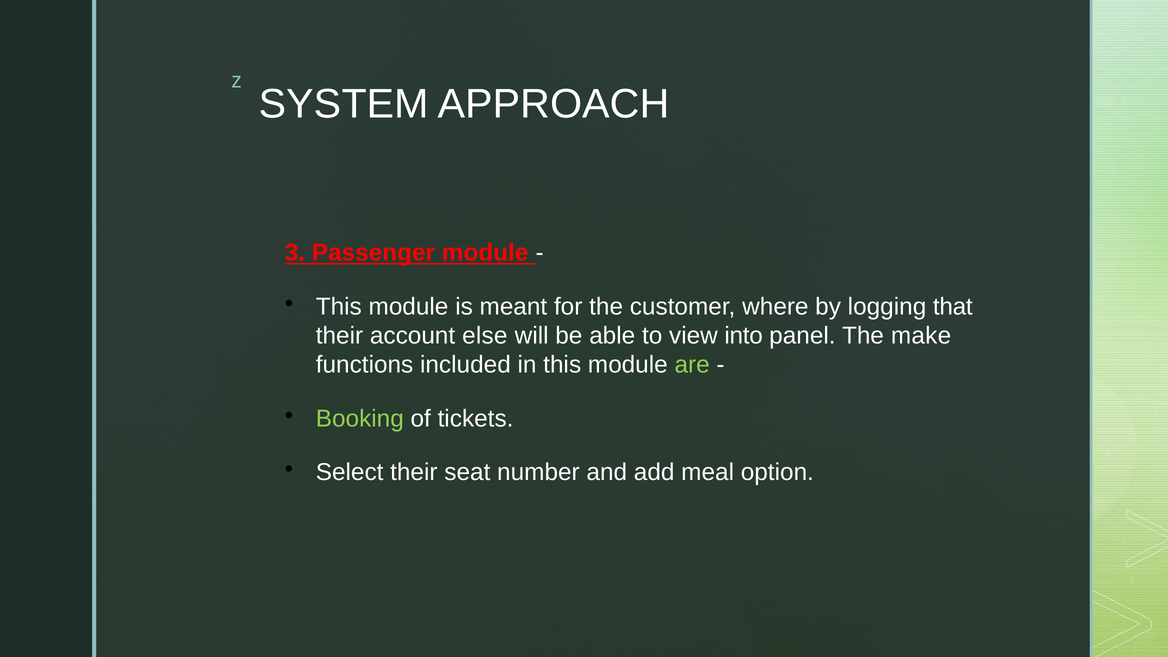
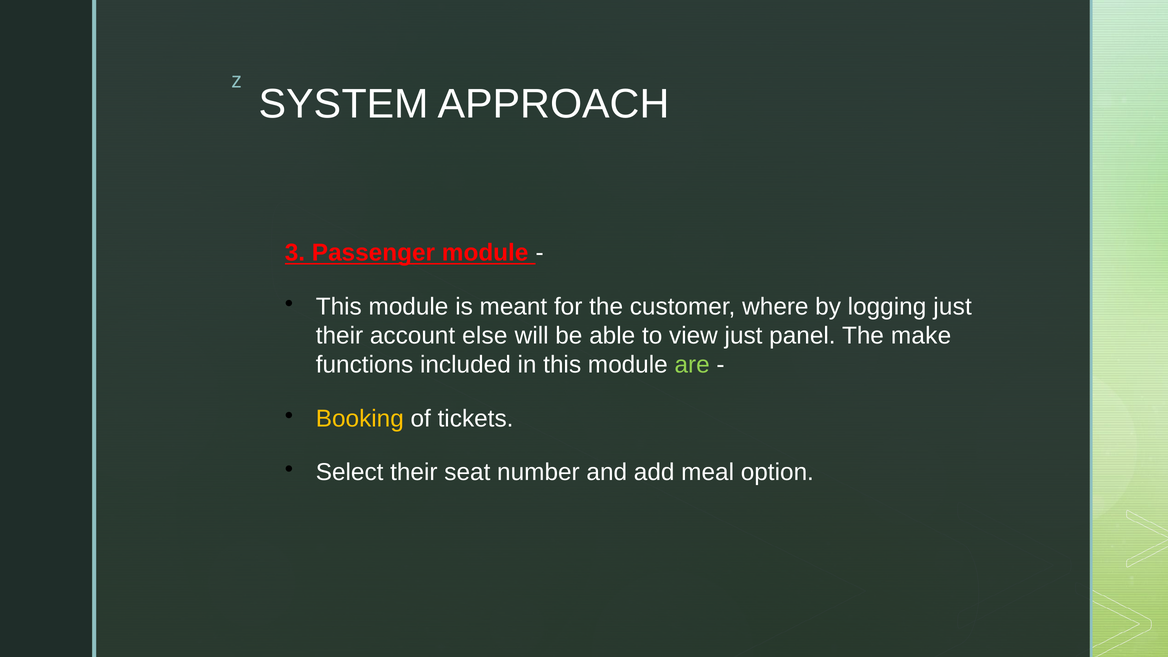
logging that: that -> just (953, 306)
view into: into -> just (744, 336)
Booking colour: light green -> yellow (360, 418)
